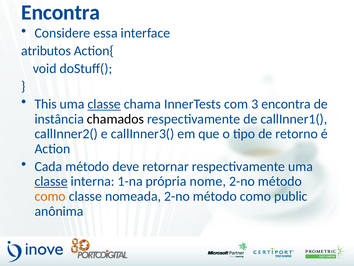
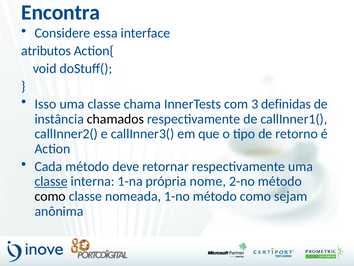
This: This -> Isso (45, 104)
classe underline: present -> none (104, 104)
3 encontra: encontra -> definidas (286, 104)
como colour: orange -> black (50, 196)
nomeada 2-no: 2-no -> 1-no (177, 196)
public: public -> sejam (291, 196)
